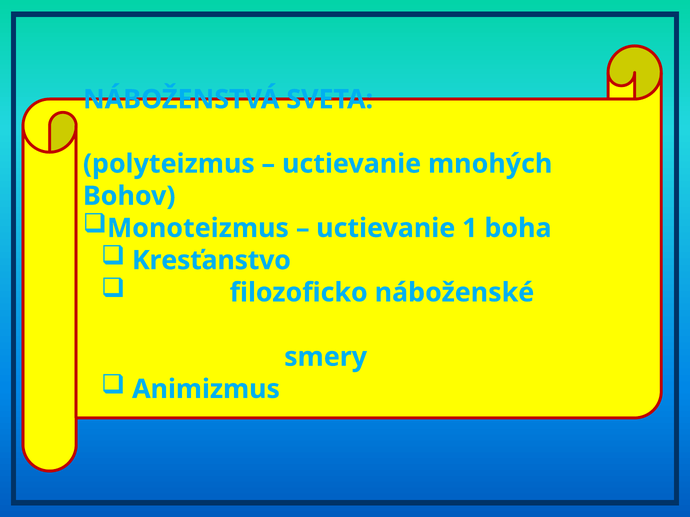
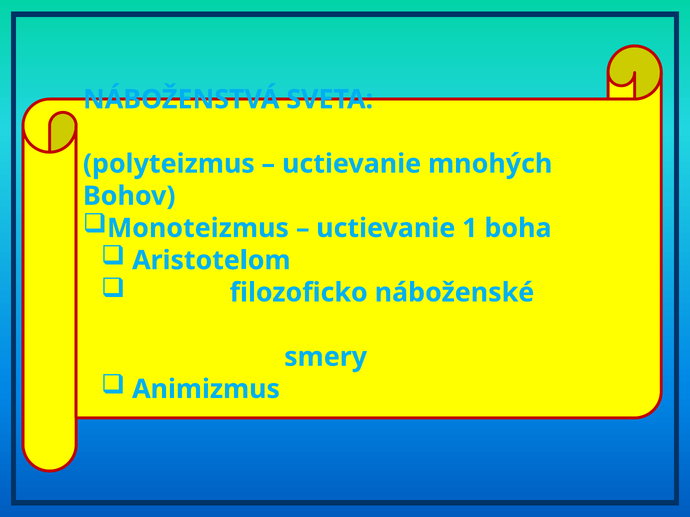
Kresťanstvo: Kresťanstvo -> Aristotelom (211, 261)
